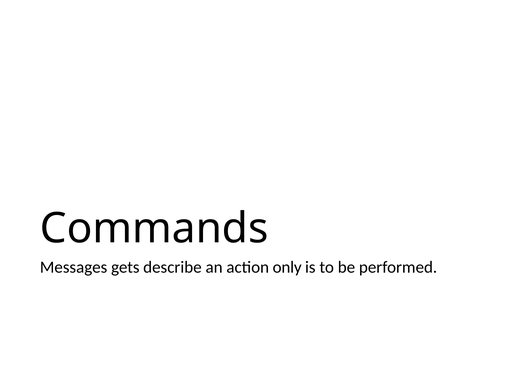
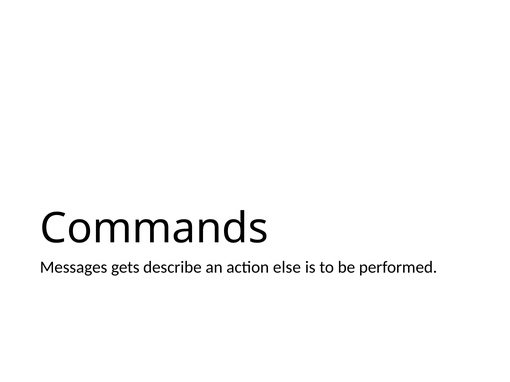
only: only -> else (287, 268)
